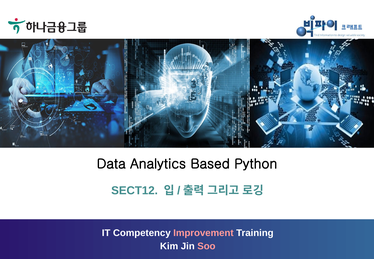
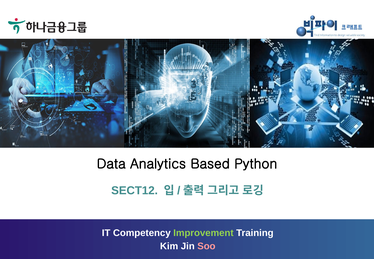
Improvement colour: pink -> light green (203, 233)
